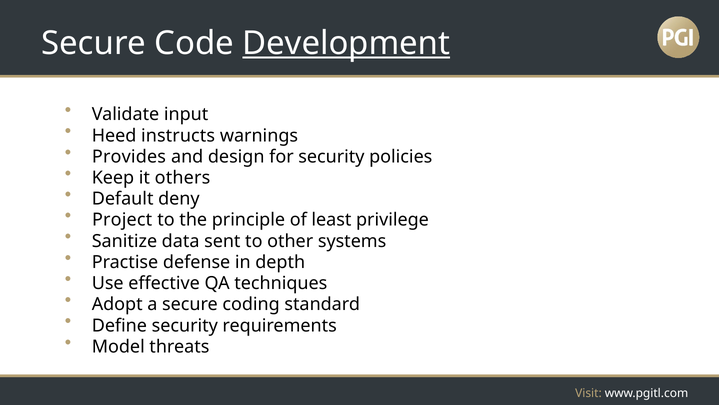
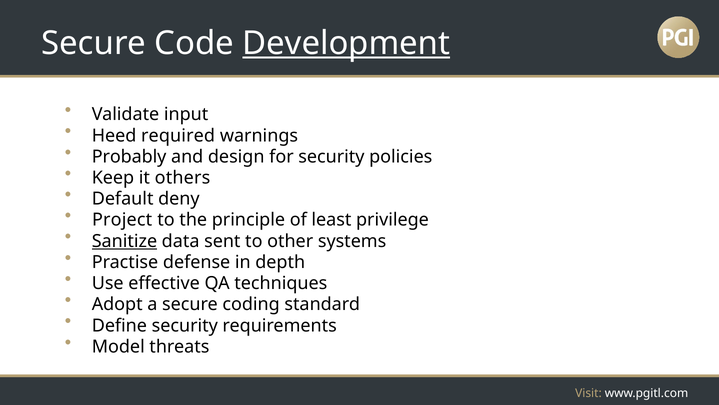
instructs: instructs -> required (178, 135)
Provides: Provides -> Probably (129, 156)
Sanitize underline: none -> present (124, 241)
